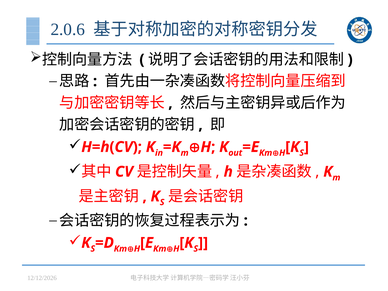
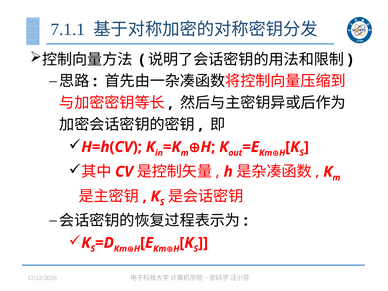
2.0.6: 2.0.6 -> 7.1.1 (68, 30)
